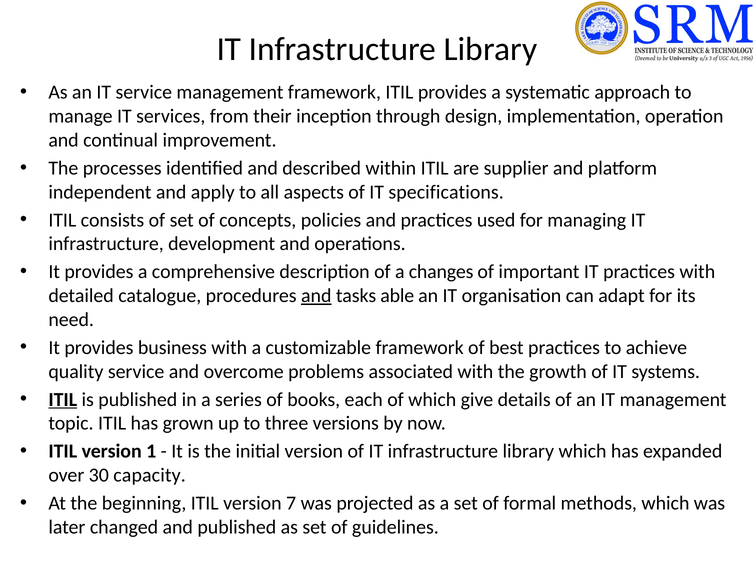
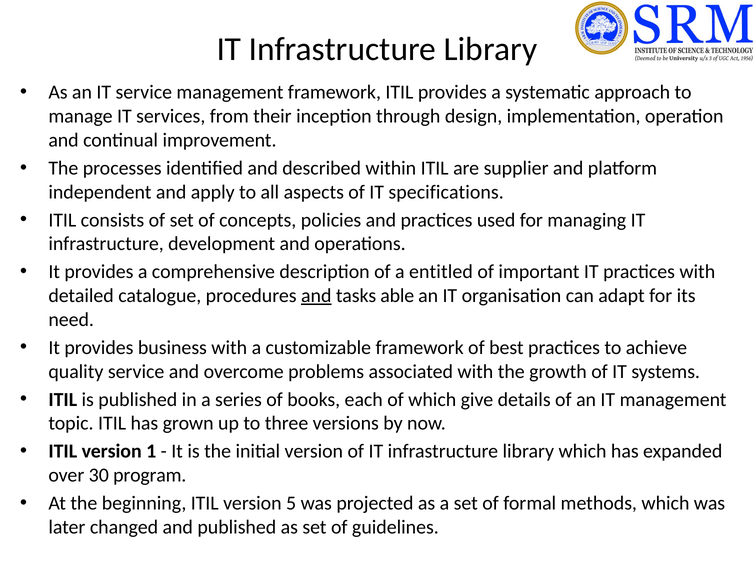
changes: changes -> entitled (441, 272)
ITIL underline: present -> none (63, 400)
capacity: capacity -> program (150, 476)
7: 7 -> 5 (291, 504)
